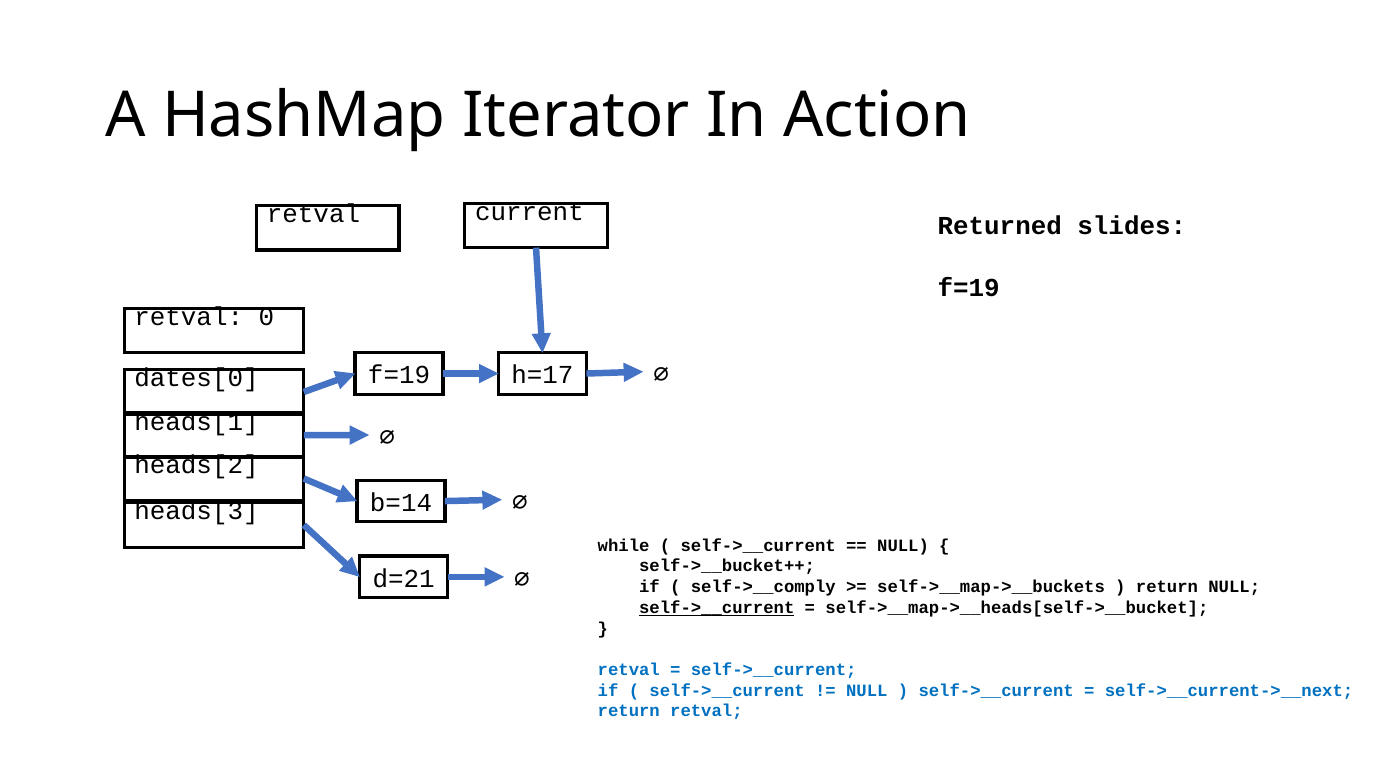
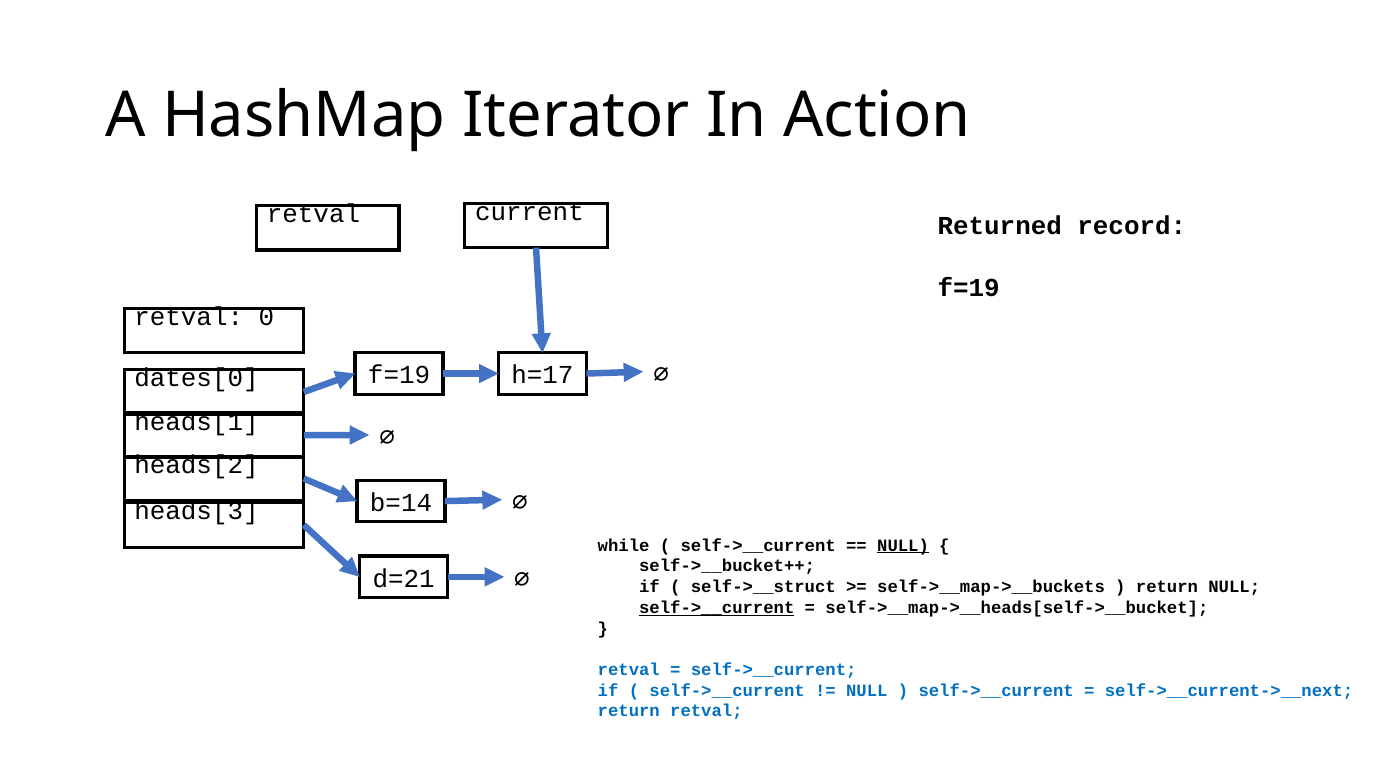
slides: slides -> record (1132, 226)
NULL underline: none -> present (903, 545)
self->__comply: self->__comply -> self->__struct (763, 587)
